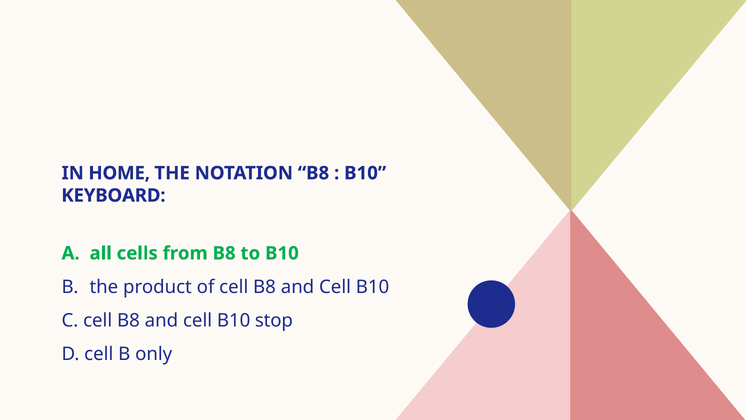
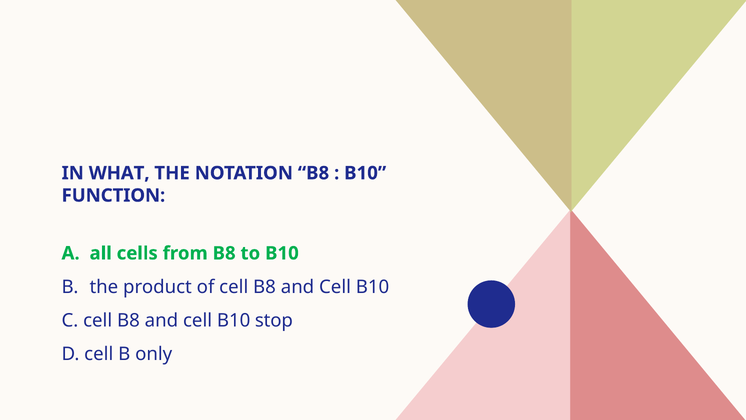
HOME: HOME -> WHAT (119, 173)
KEYBOARD: KEYBOARD -> FUNCTION (113, 195)
